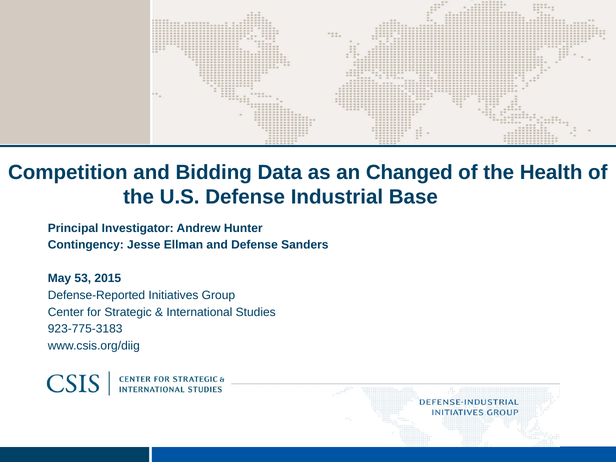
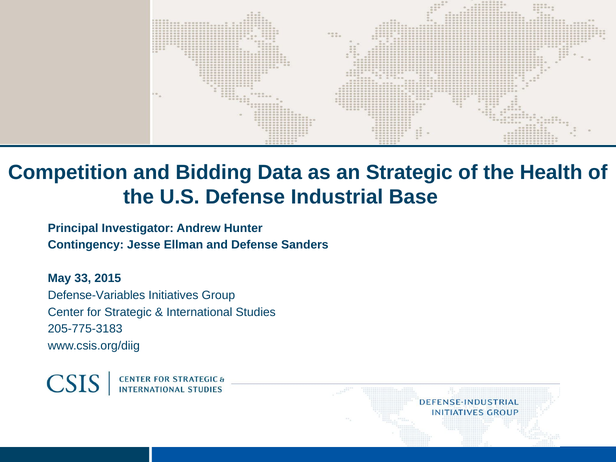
an Changed: Changed -> Strategic (409, 172)
53: 53 -> 33 (83, 279)
Defense-Reported: Defense-Reported -> Defense-Variables (96, 295)
923-775-3183: 923-775-3183 -> 205-775-3183 (85, 329)
